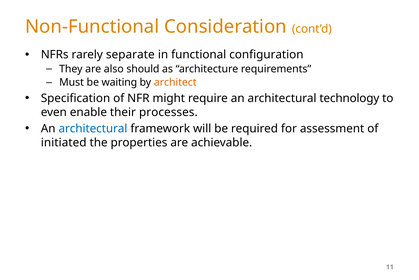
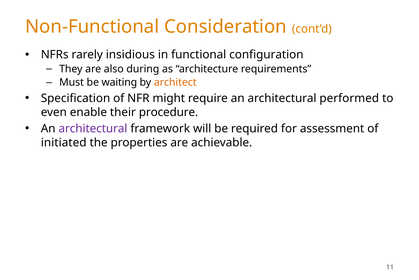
separate: separate -> insidious (130, 55)
should: should -> during (143, 69)
technology: technology -> performed (349, 98)
processes: processes -> procedure (169, 112)
architectural colour: blue -> purple (93, 128)
